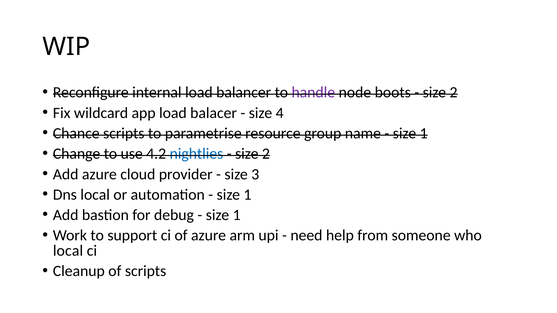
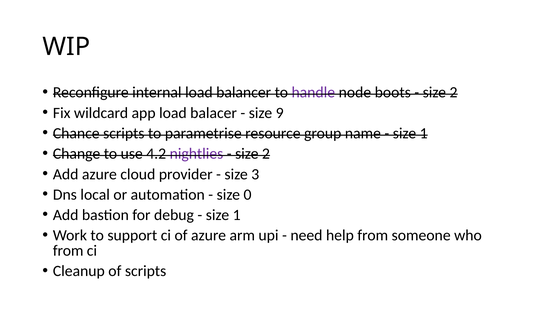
4: 4 -> 9 (280, 113)
nightlies colour: blue -> purple (196, 154)
1: 1 -> 0 (247, 195)
local: local -> from (68, 251)
